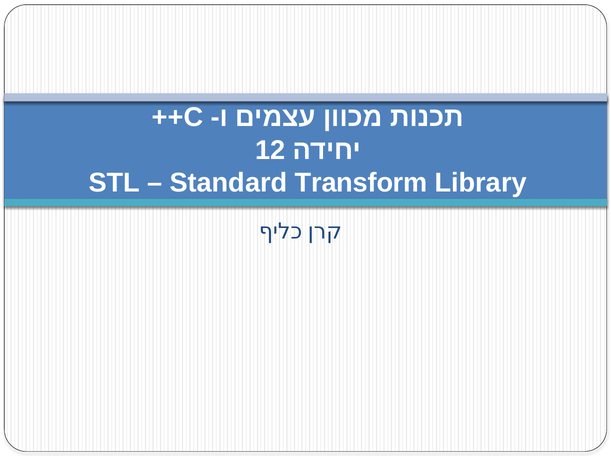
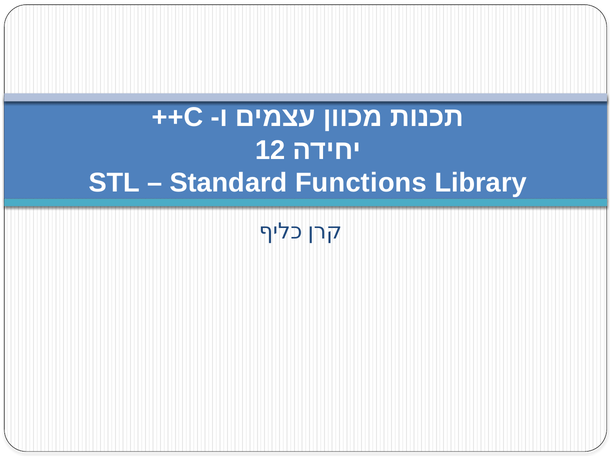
Transform: Transform -> Functions (361, 183)
